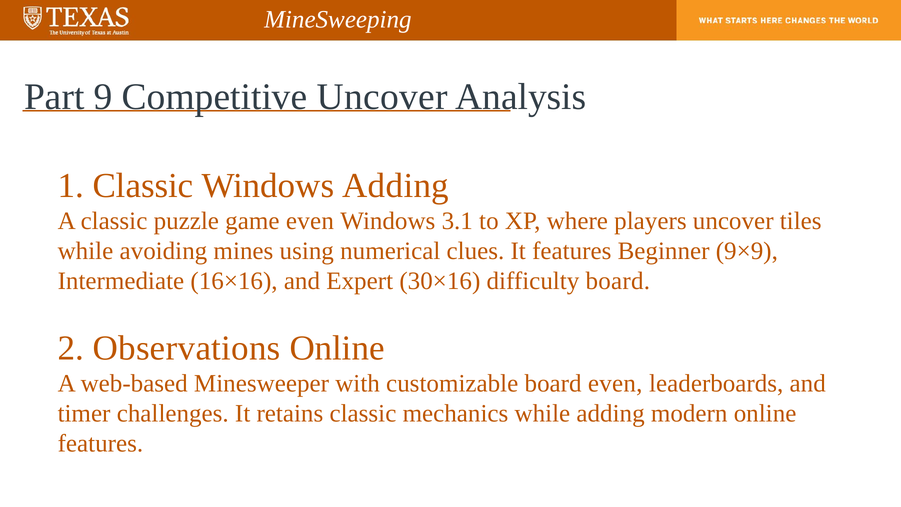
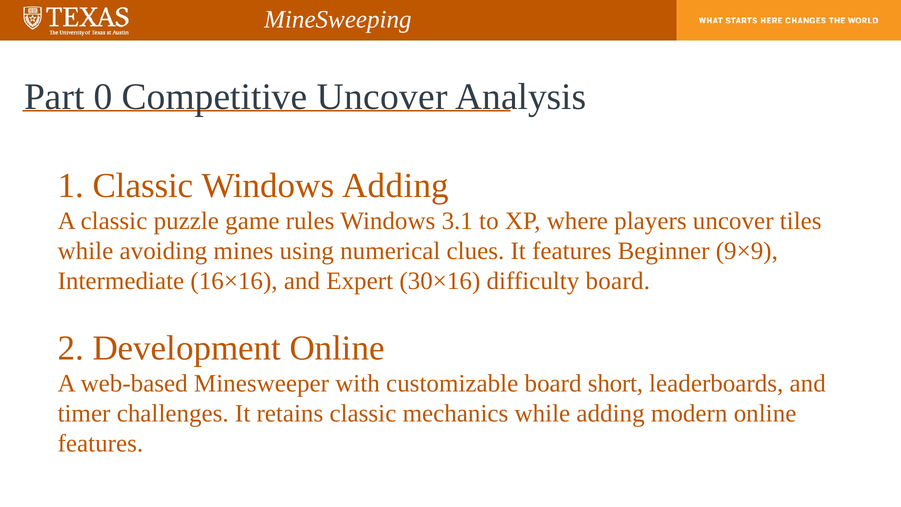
9: 9 -> 0 (103, 97)
game even: even -> rules (310, 221)
Observations: Observations -> Development (187, 348)
board even: even -> short (615, 383)
